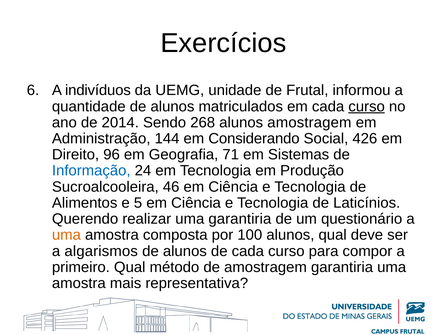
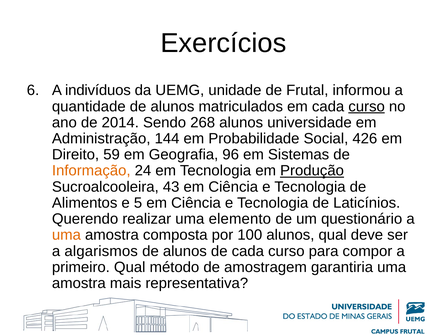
alunos amostragem: amostragem -> universidade (309, 123)
Considerando: Considerando -> Probabilidade (254, 139)
96: 96 -> 59 (112, 155)
71: 71 -> 96 (231, 155)
Informação colour: blue -> orange (91, 171)
Produção underline: none -> present (312, 171)
46: 46 -> 43 (171, 187)
uma garantiria: garantiria -> elemento (240, 219)
